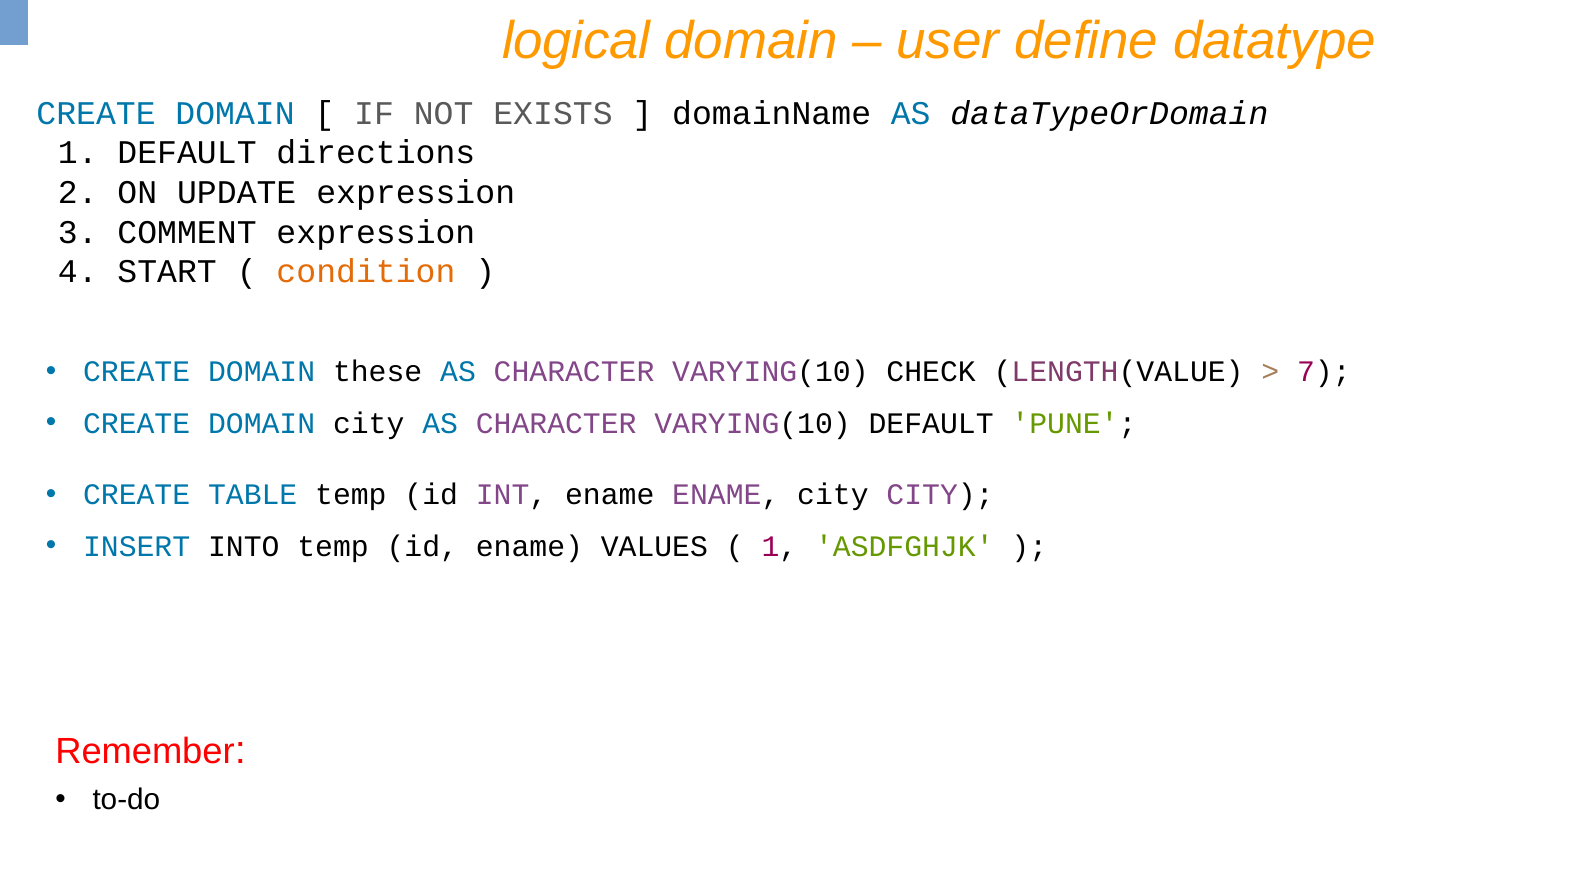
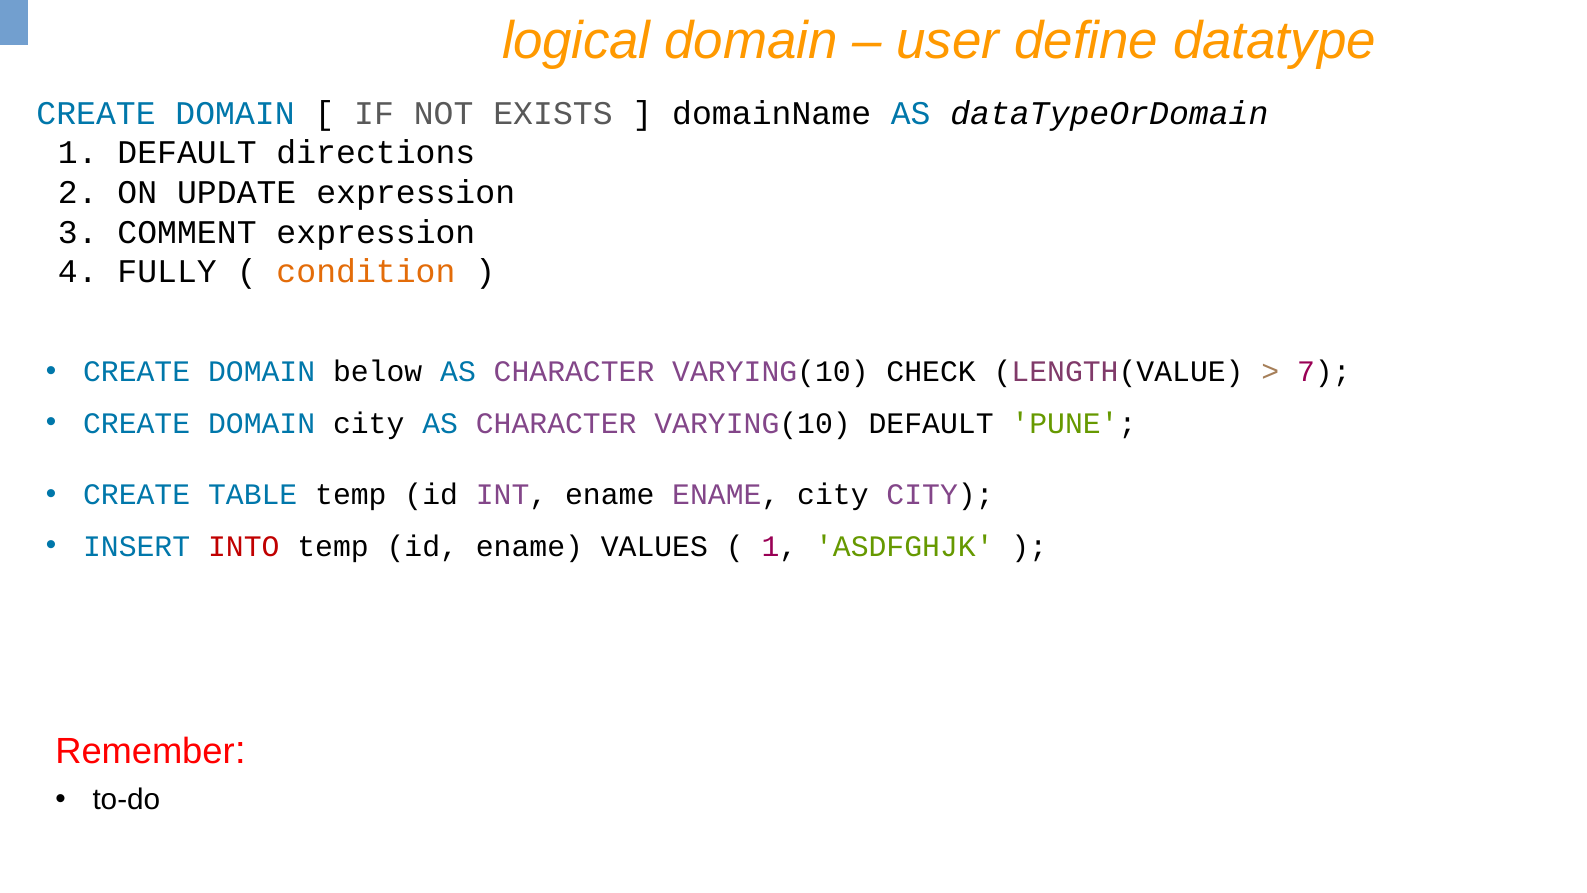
START: START -> FULLY (167, 272)
these: these -> below (378, 372)
INTO colour: black -> red (244, 546)
